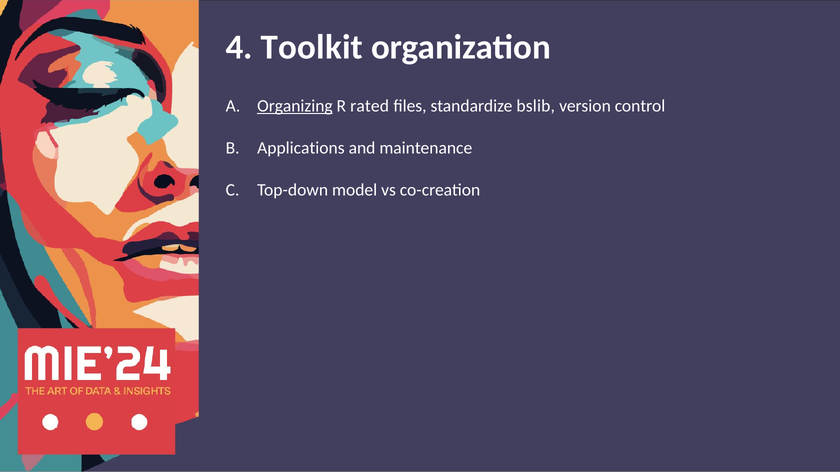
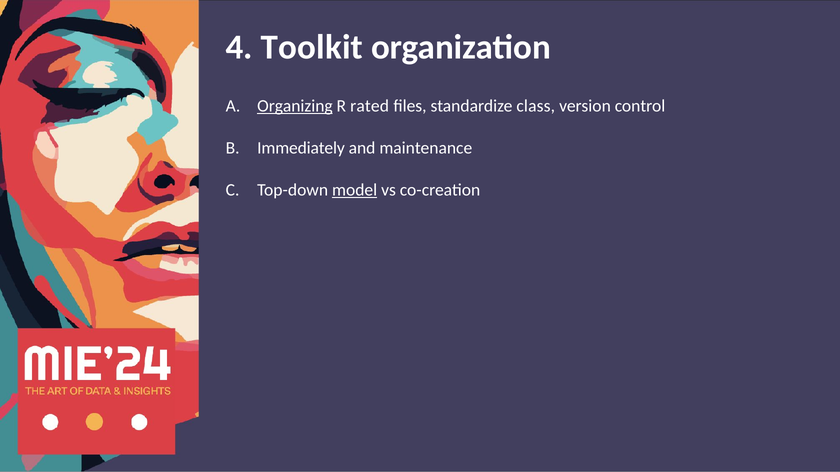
bslib: bslib -> class (536, 106)
Applications: Applications -> Immediately (301, 148)
model underline: none -> present (355, 190)
